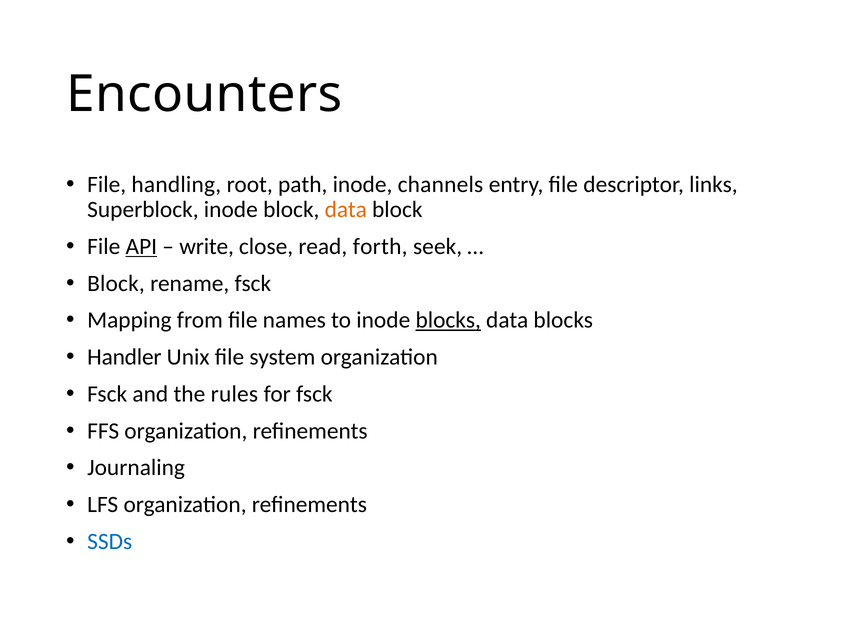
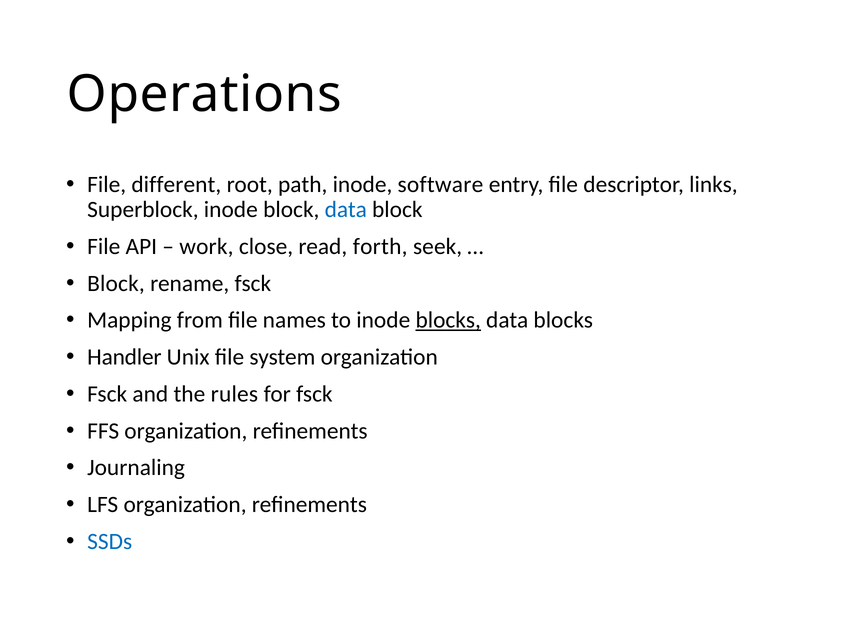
Encounters: Encounters -> Operations (204, 94)
handling: handling -> different (176, 185)
channels: channels -> software (440, 185)
data colour: orange -> blue (346, 210)
API underline: present -> none (141, 247)
write: write -> work (206, 247)
